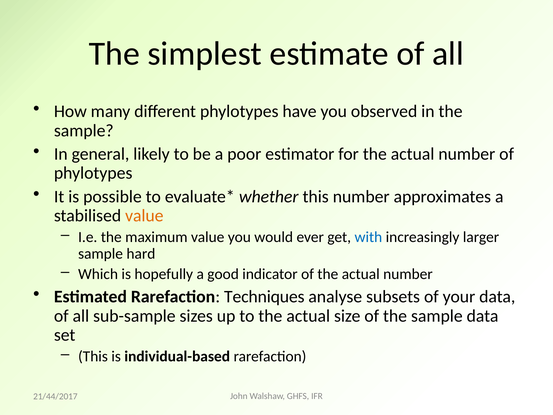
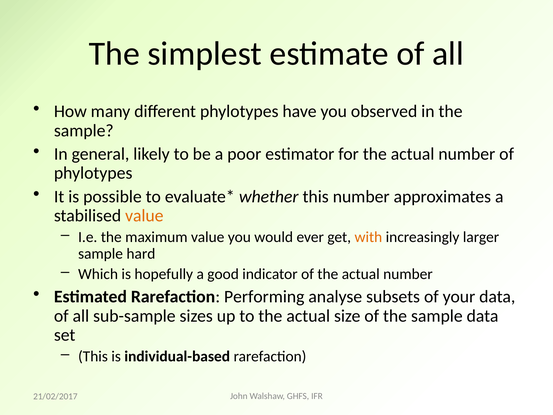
with colour: blue -> orange (368, 237)
Techniques: Techniques -> Performing (264, 297)
21/44/2017: 21/44/2017 -> 21/02/2017 (55, 396)
